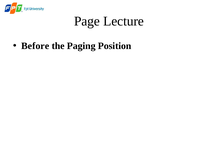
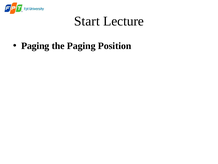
Page: Page -> Start (87, 21)
Before: Before -> Paging (35, 46)
